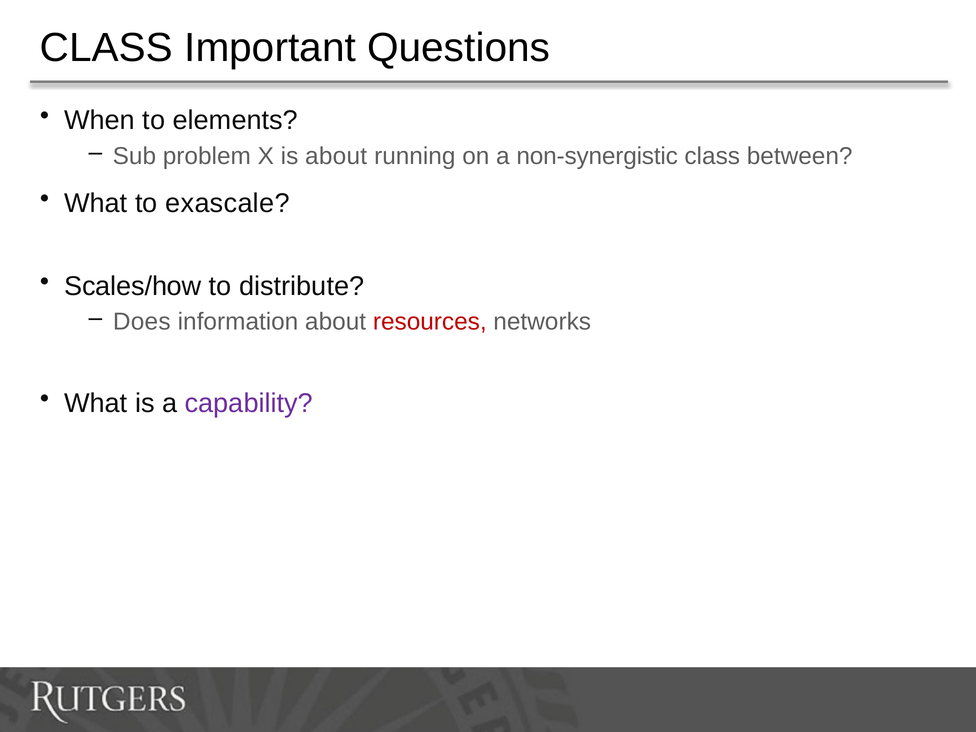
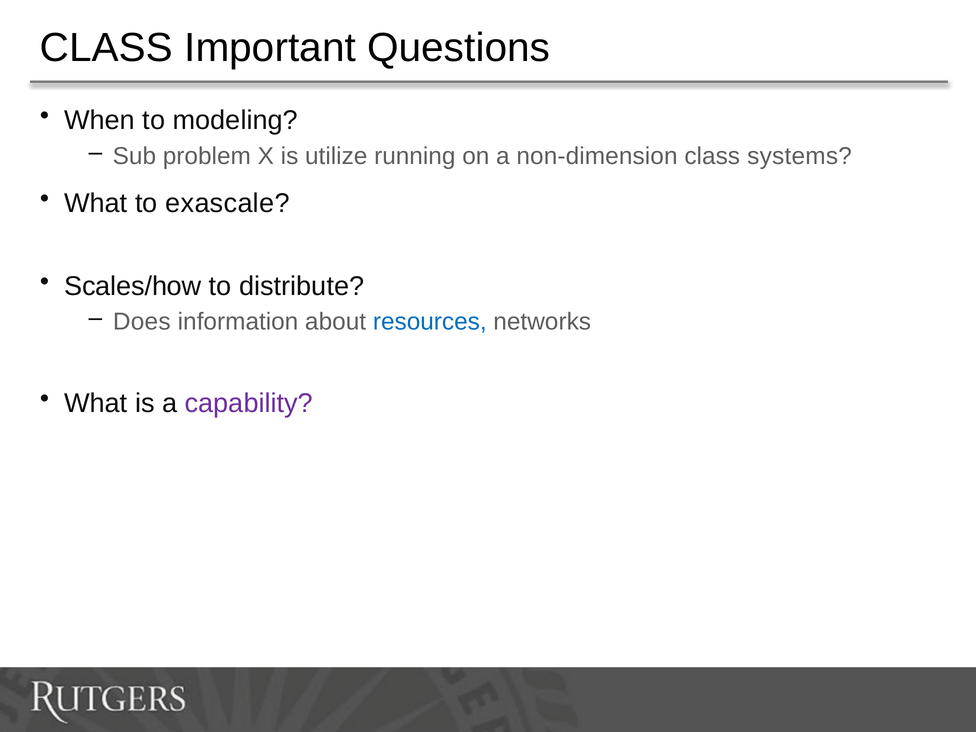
elements: elements -> modeling (235, 120)
is about: about -> utilize (336, 156)
non-synergistic: non-synergistic -> non-dimension (597, 156)
between: between -> systems (800, 156)
resources colour: red -> blue (430, 322)
